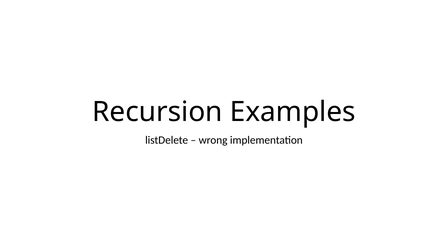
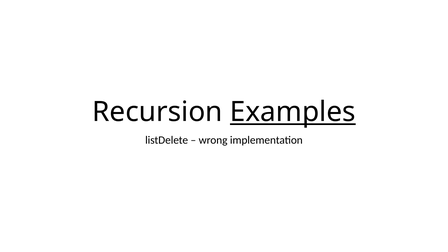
Examples underline: none -> present (293, 112)
